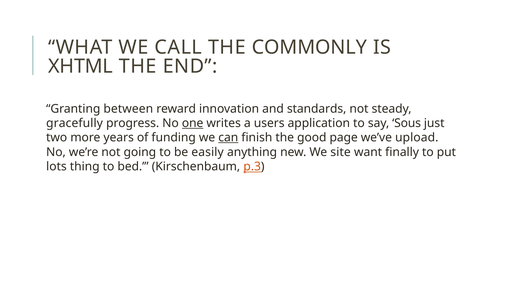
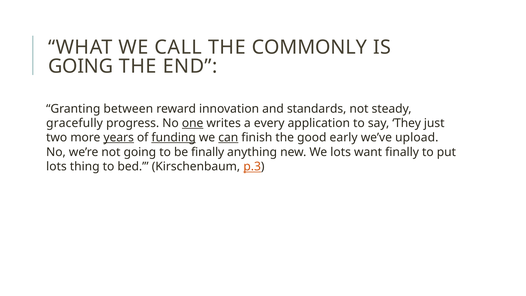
XHTML: XHTML -> GOING (81, 66)
users: users -> every (269, 123)
Sous: Sous -> They (407, 123)
years underline: none -> present (119, 138)
funding underline: none -> present (174, 138)
page: page -> early (344, 138)
be easily: easily -> finally (208, 152)
We site: site -> lots (341, 152)
